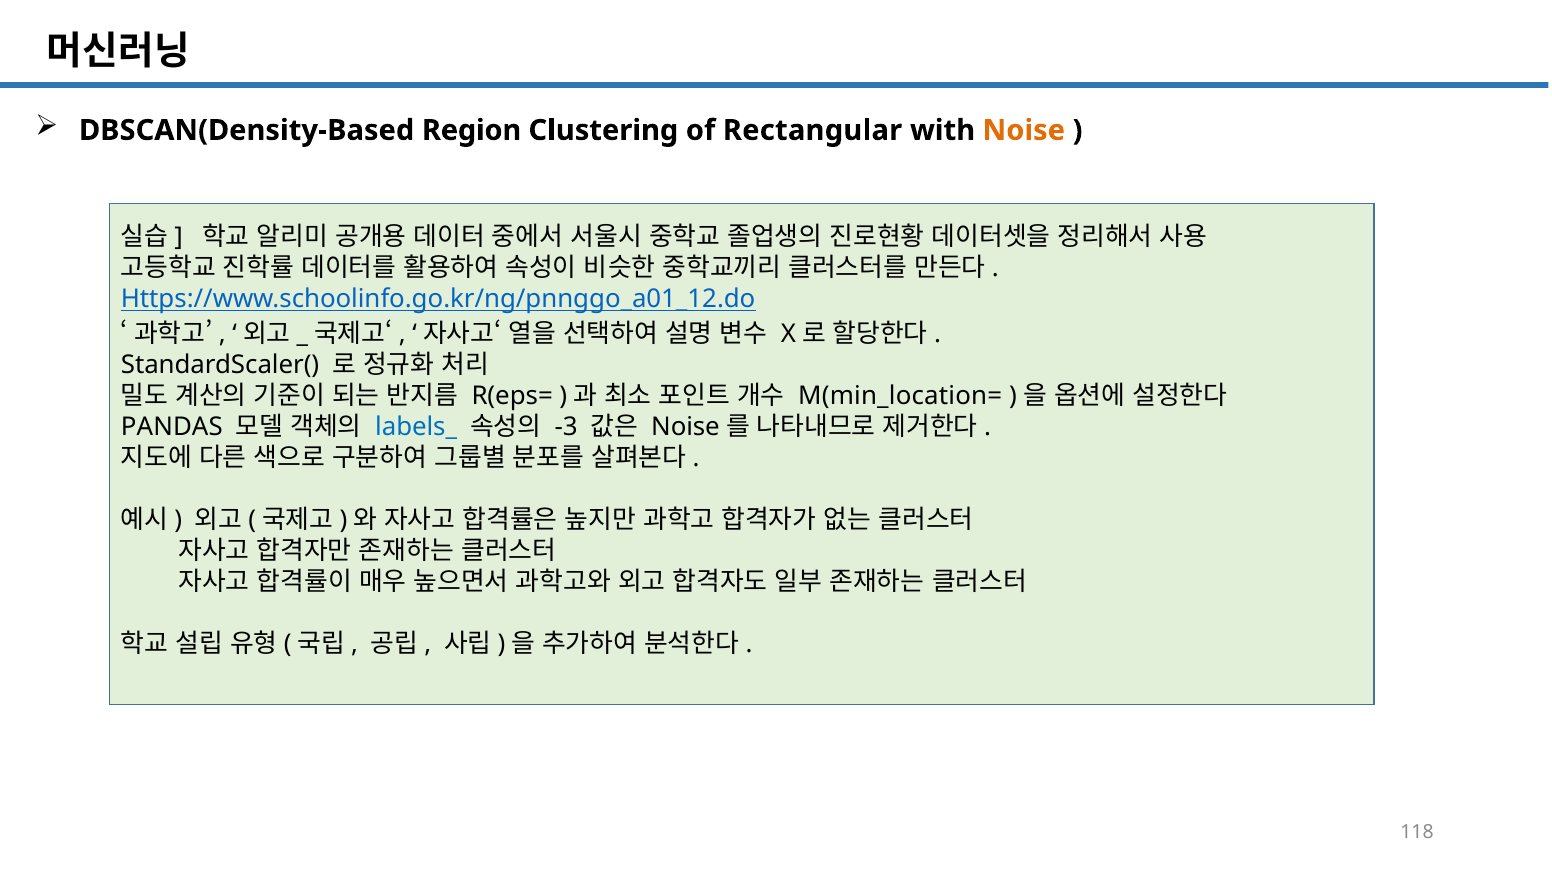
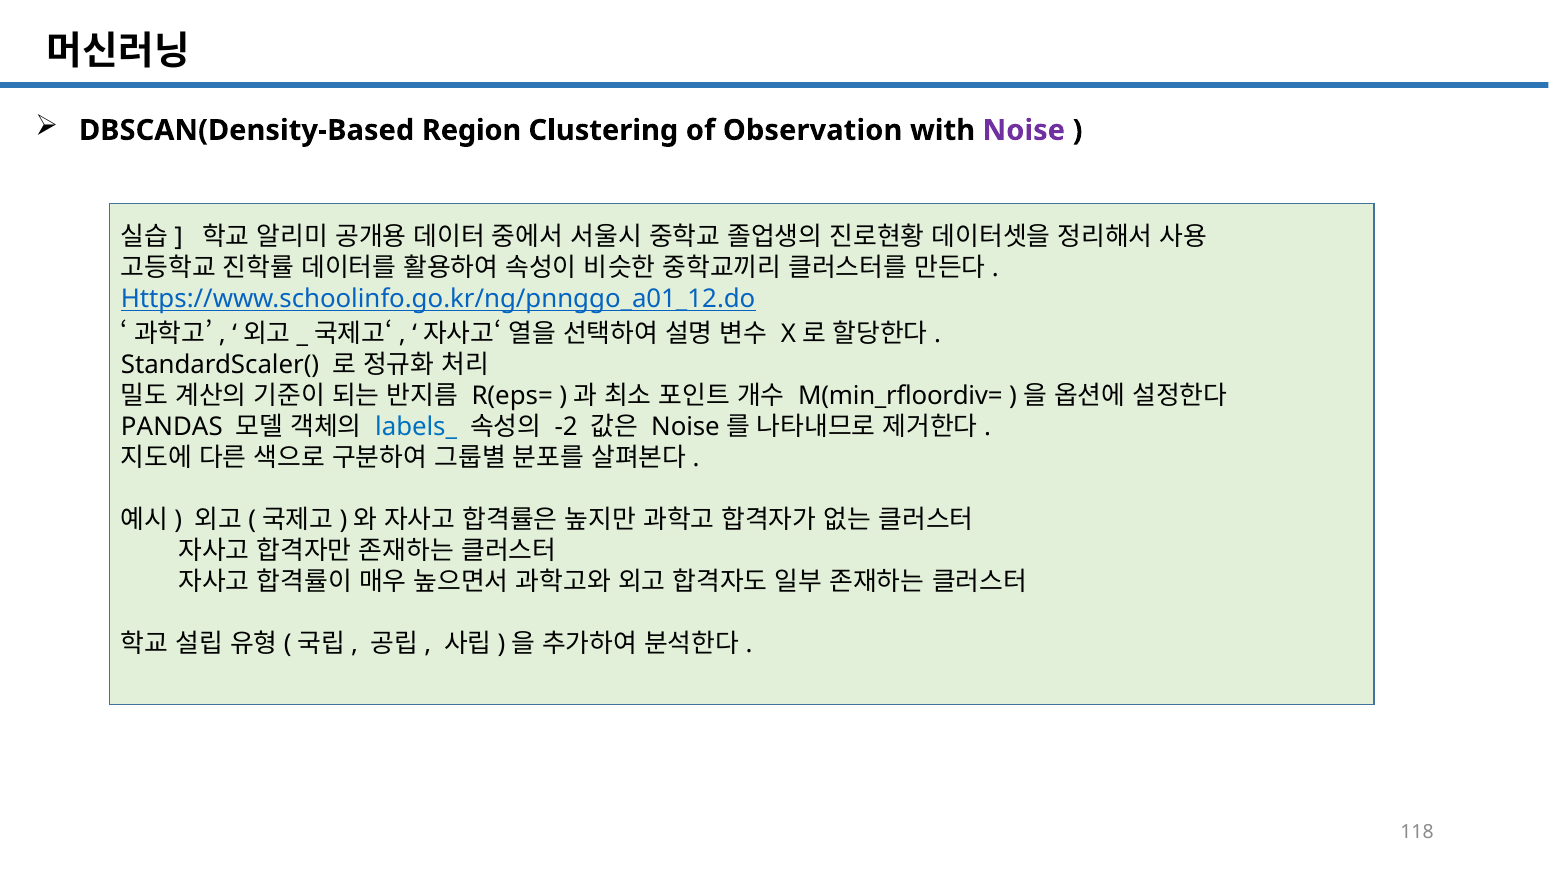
Rectangular: Rectangular -> Observation (813, 130)
Noise colour: orange -> purple (1024, 130)
M(min_location=: M(min_location= -> M(min_rfloordiv= (900, 396)
-3: -3 -> -2 (566, 427)
